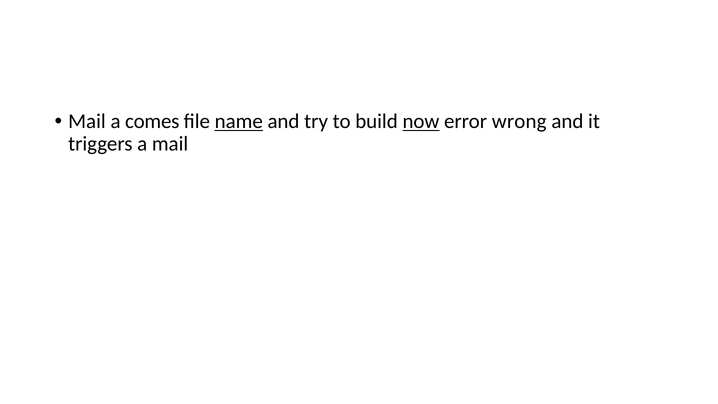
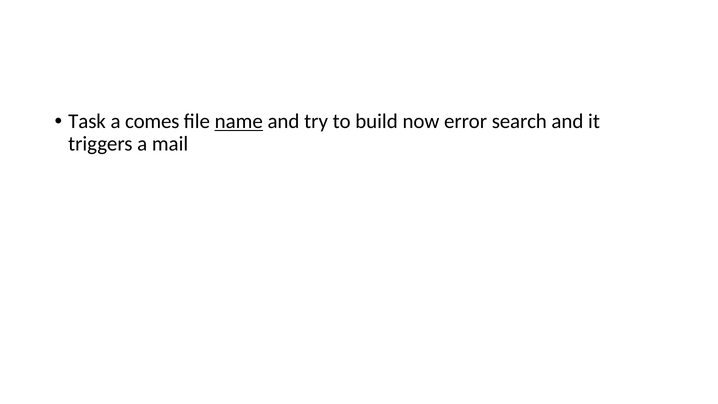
Mail: Mail -> Task (87, 121)
now underline: present -> none (421, 121)
wrong: wrong -> search (519, 121)
